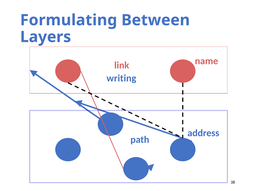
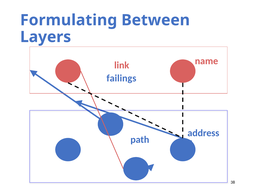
writing: writing -> failings (121, 78)
